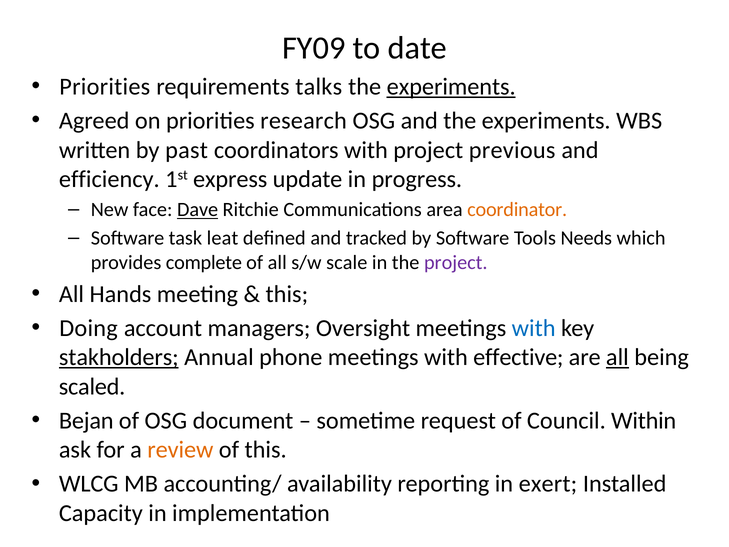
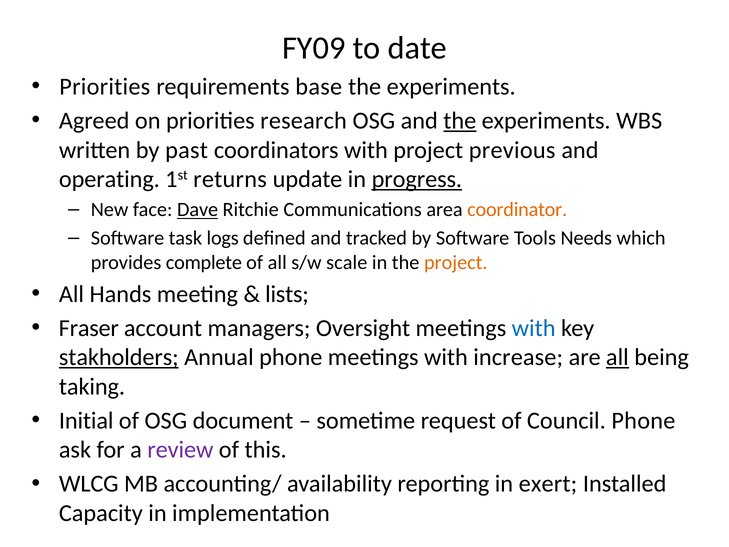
talks: talks -> base (319, 87)
experiments underline: present -> none (451, 87)
the underline: none -> present (460, 121)
efficiency: efficiency -> operating (109, 179)
express: express -> returns (230, 179)
progress underline: none -> present (417, 179)
leat: leat -> logs (223, 238)
project colour: purple -> orange (456, 262)
this: this -> lists (287, 294)
Doing: Doing -> Fraser (89, 328)
effective: effective -> increase (518, 357)
scaled: scaled -> taking (92, 386)
Bejan: Bejan -> Initial (86, 420)
Council Within: Within -> Phone (643, 420)
review colour: orange -> purple (180, 450)
